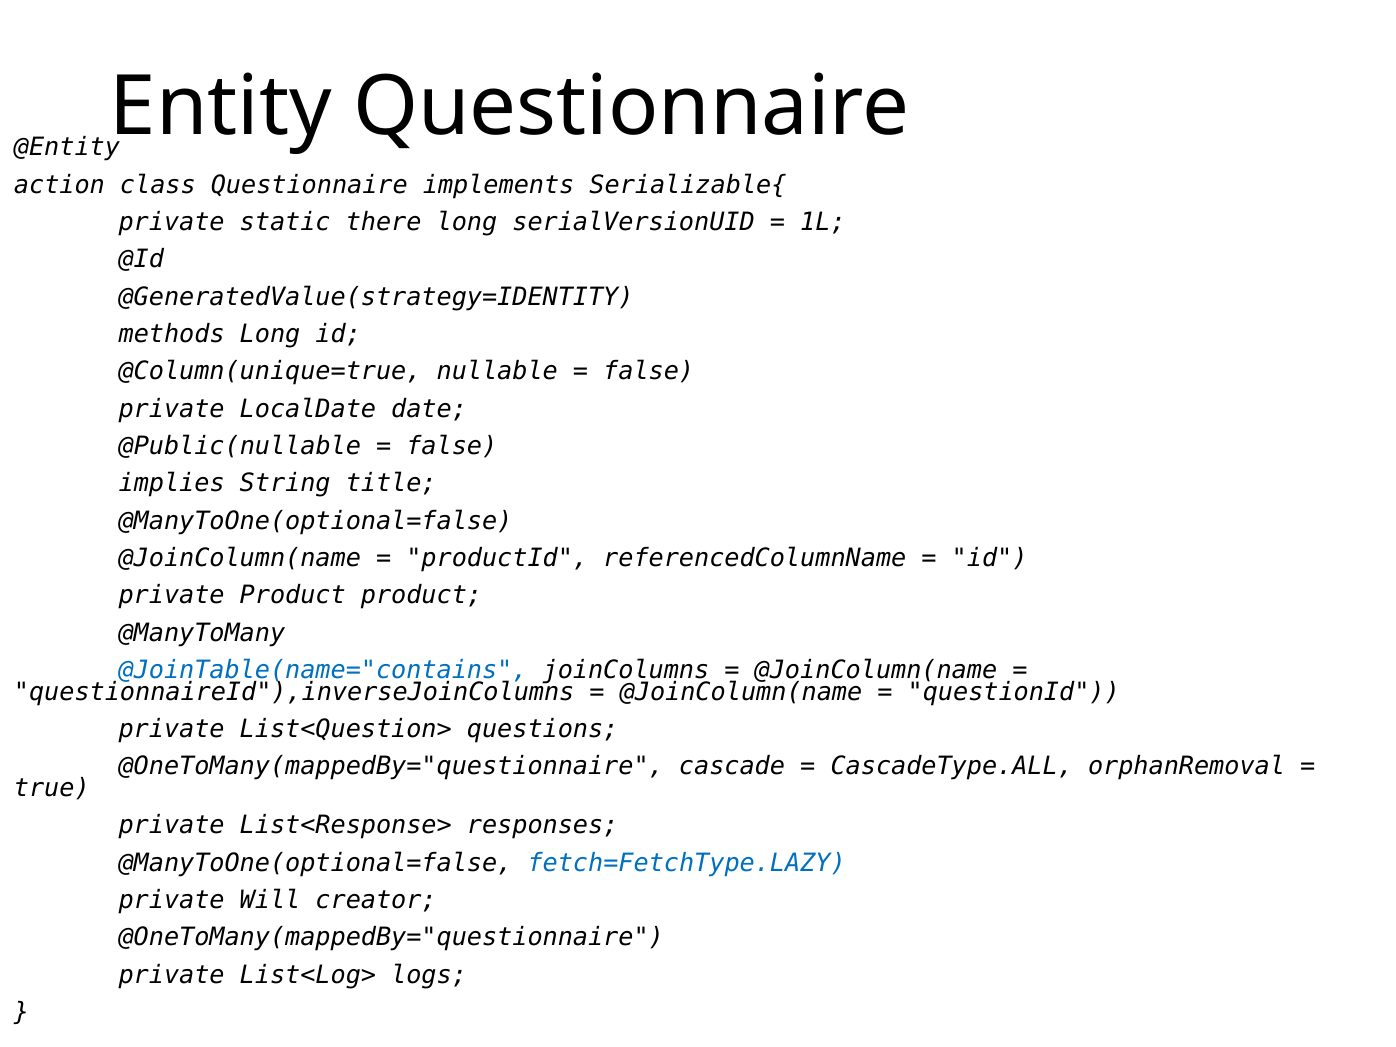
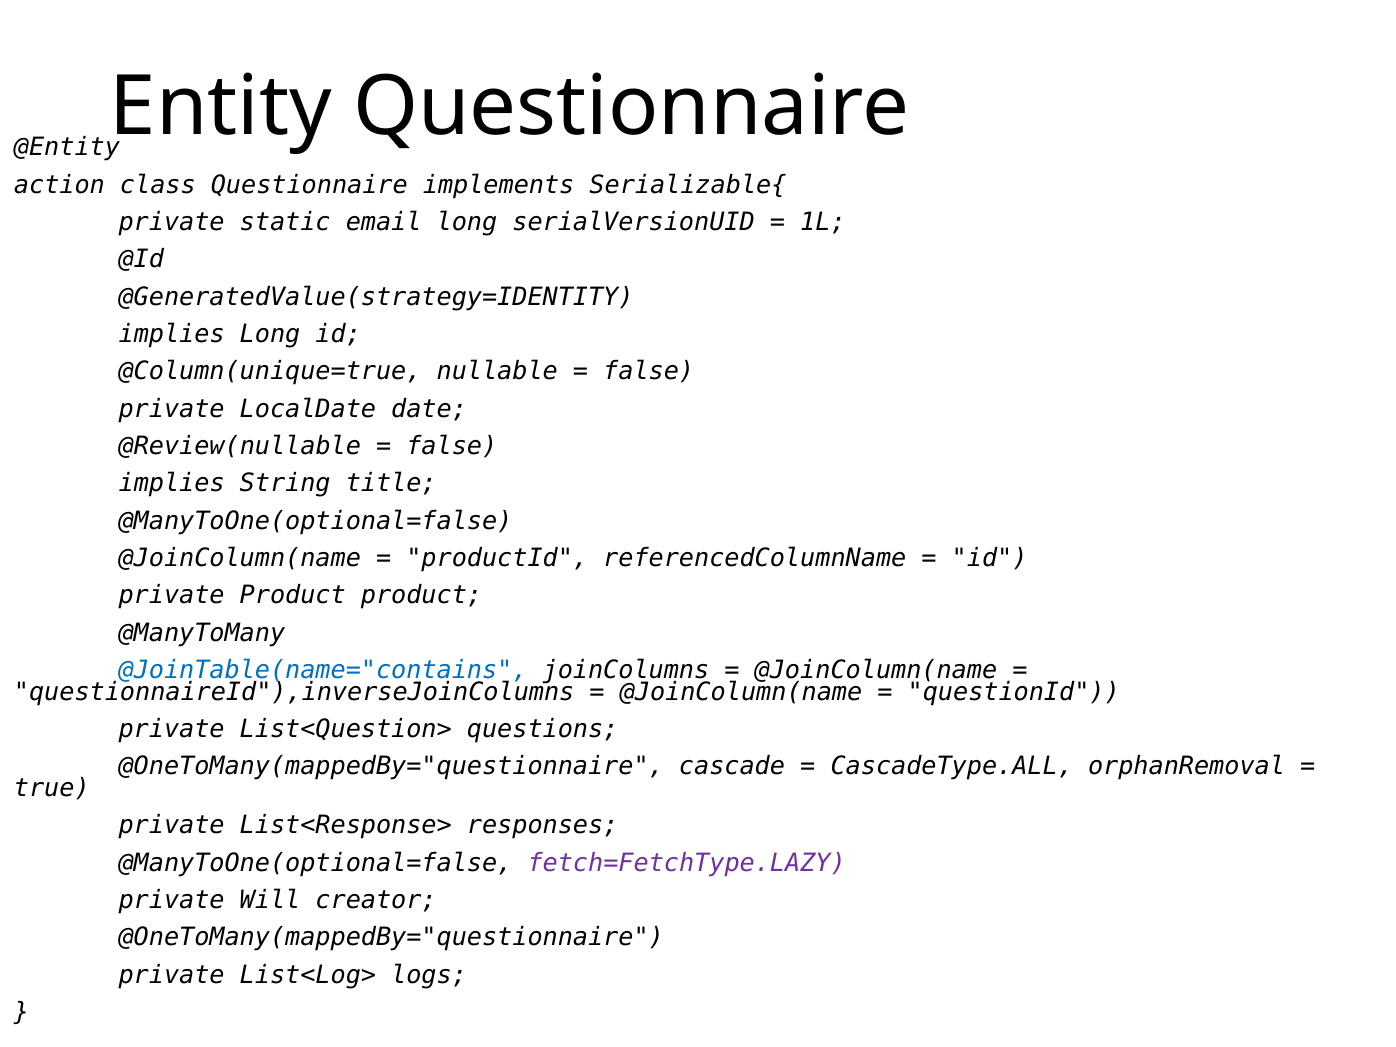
there: there -> email (384, 222)
methods: methods -> implies (172, 334)
@Public(nullable: @Public(nullable -> @Review(nullable (240, 446)
fetch=FetchType.LAZY colour: blue -> purple (687, 863)
